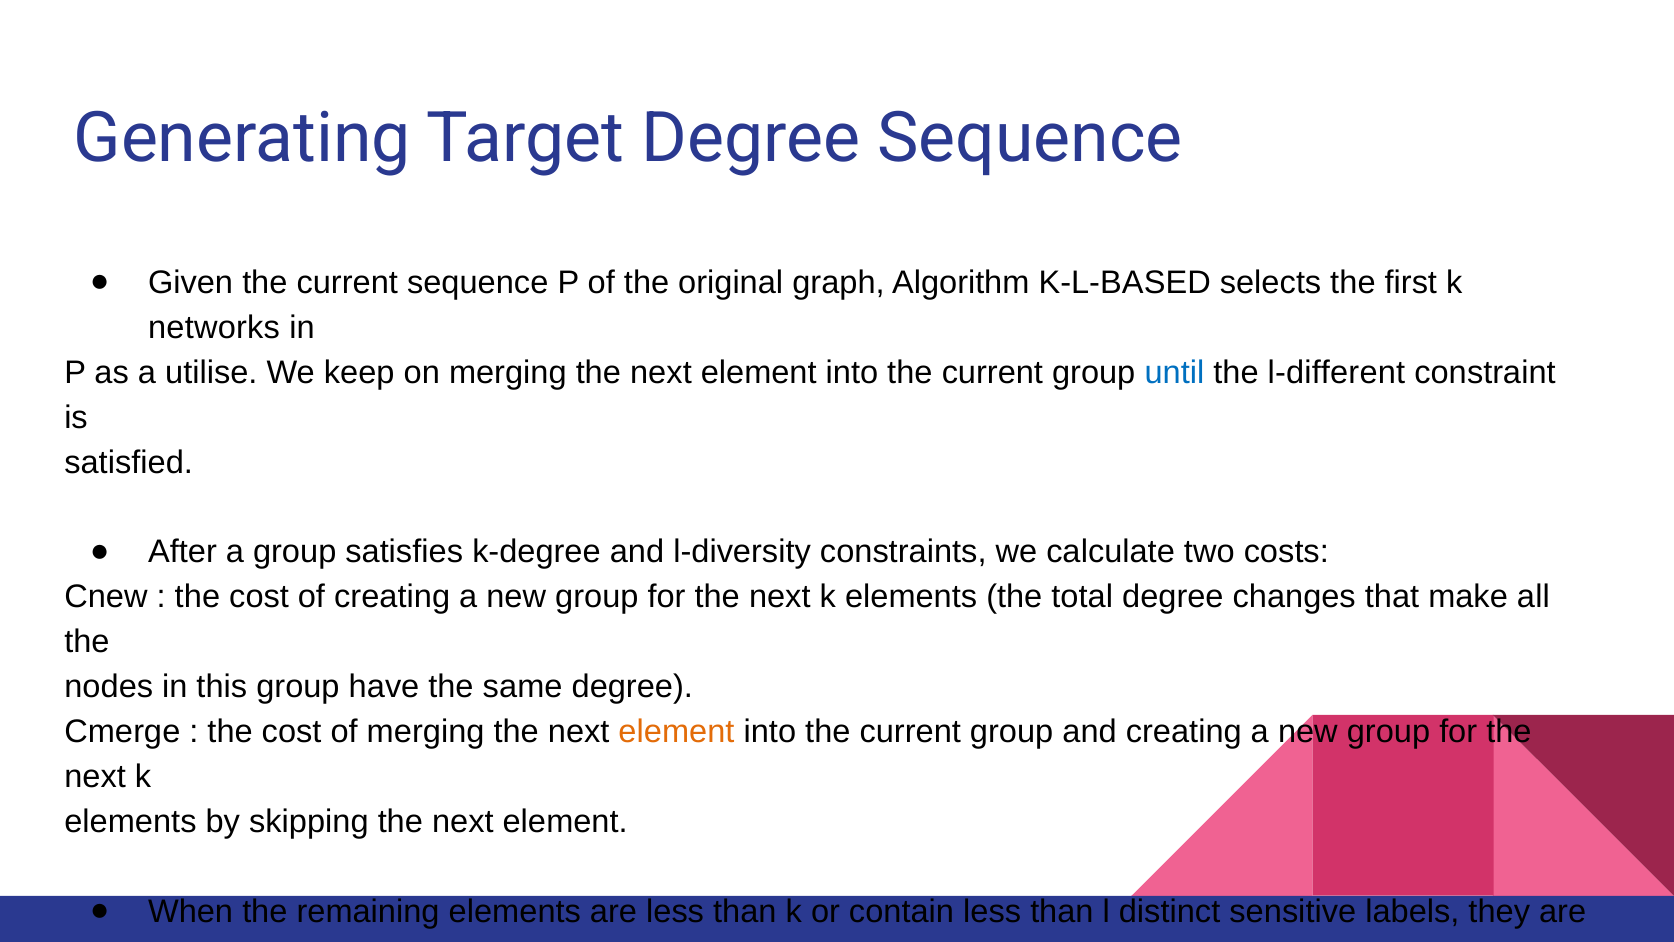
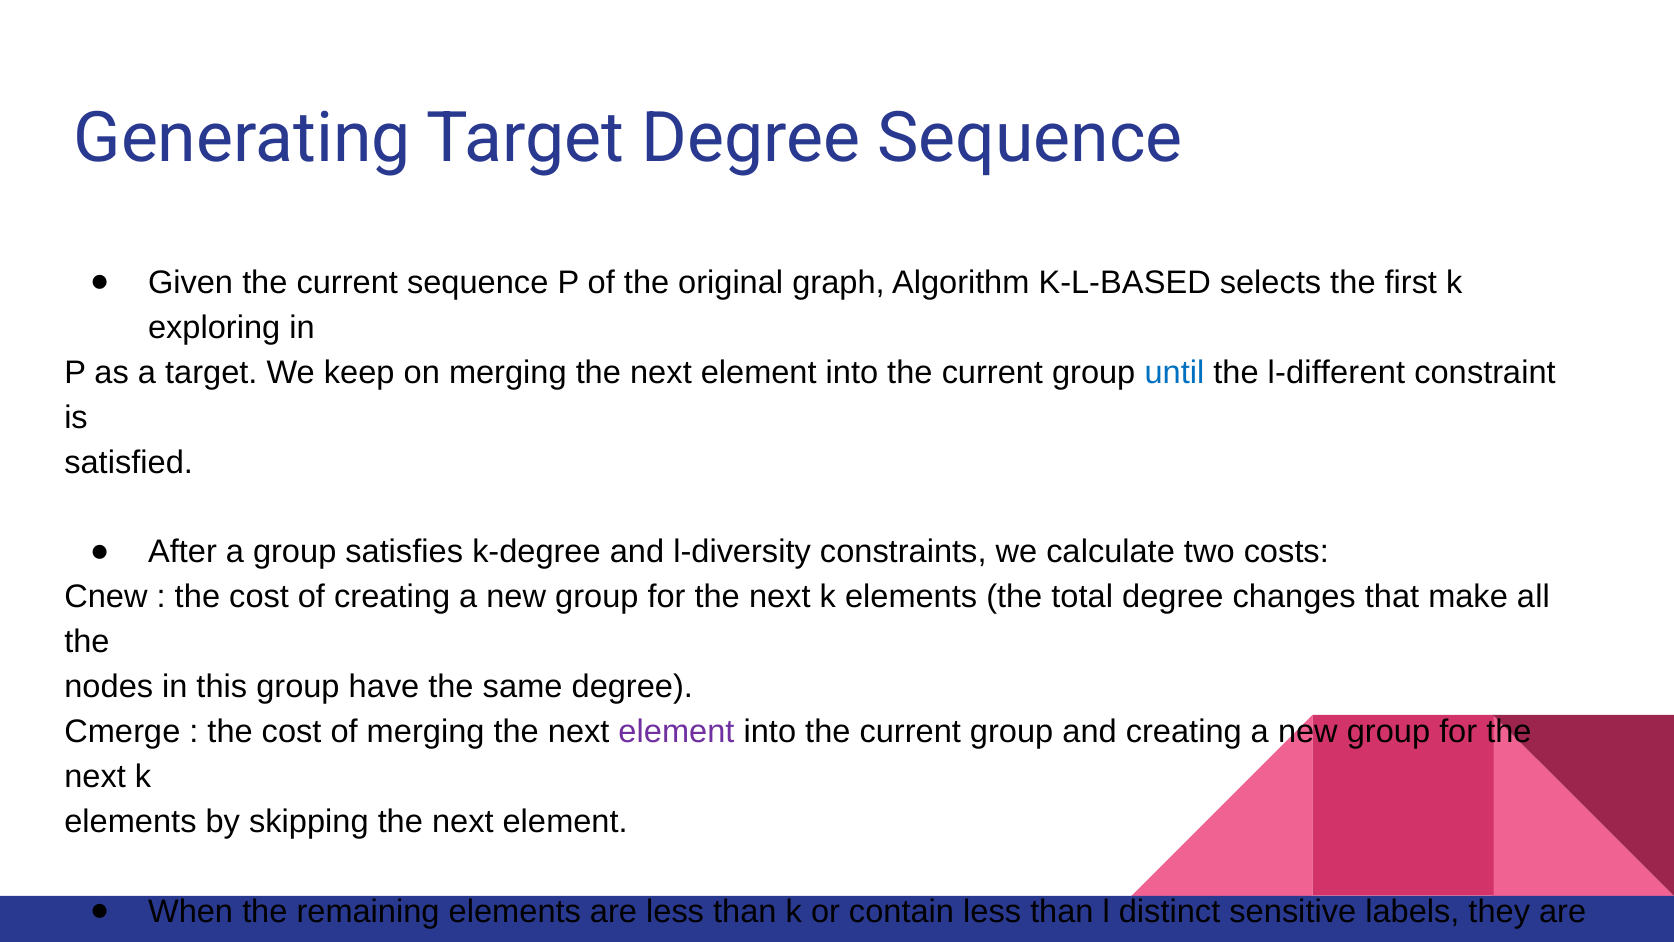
networks: networks -> exploring (214, 327)
a utilise: utilise -> target (211, 372)
element colour: orange -> purple (676, 731)
